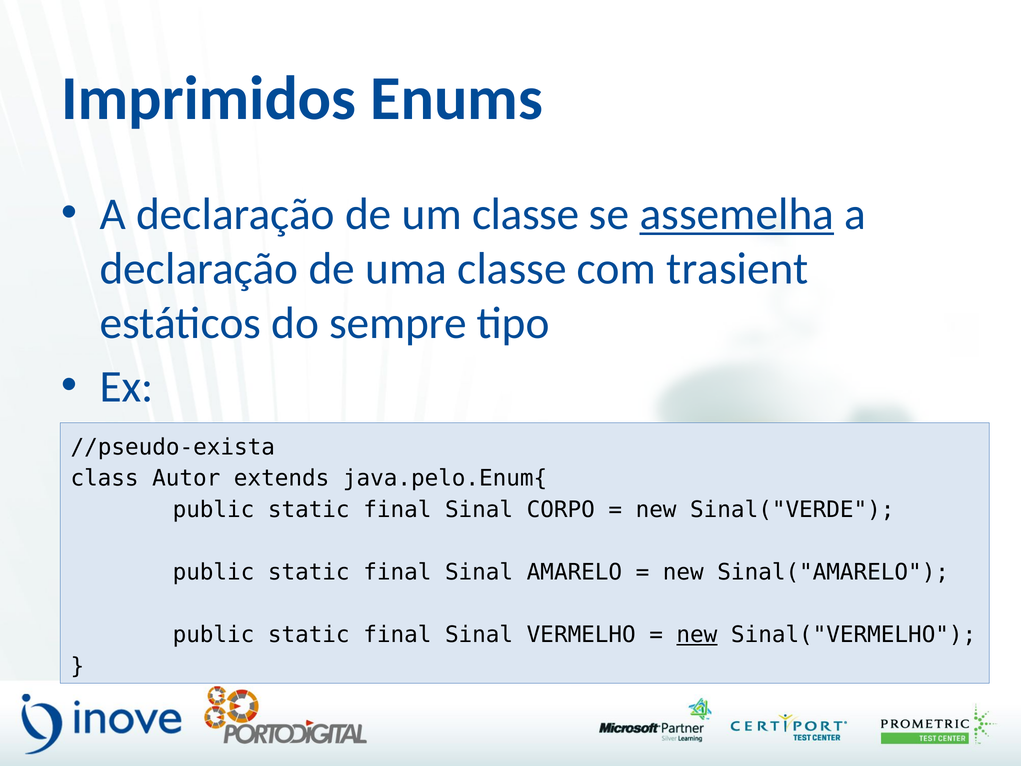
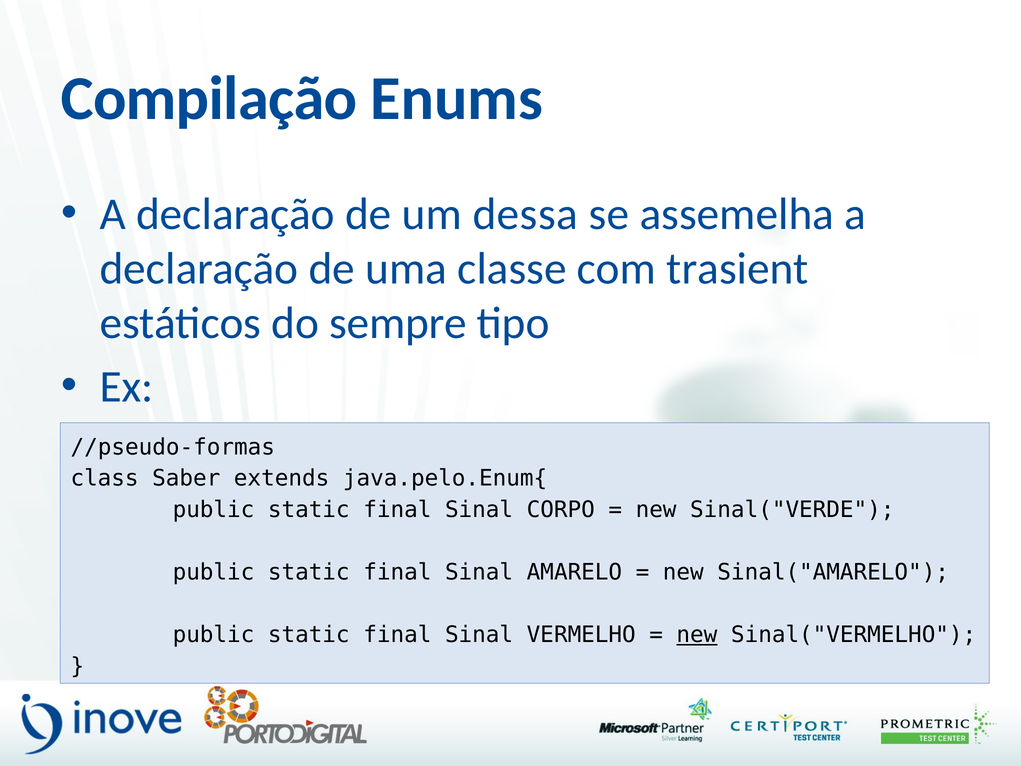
Imprimidos: Imprimidos -> Compilação (209, 99)
um classe: classe -> dessa (525, 214)
assemelha underline: present -> none (737, 214)
//pseudo-exista: //pseudo-exista -> //pseudo-formas (173, 447)
Autor: Autor -> Saber (186, 478)
